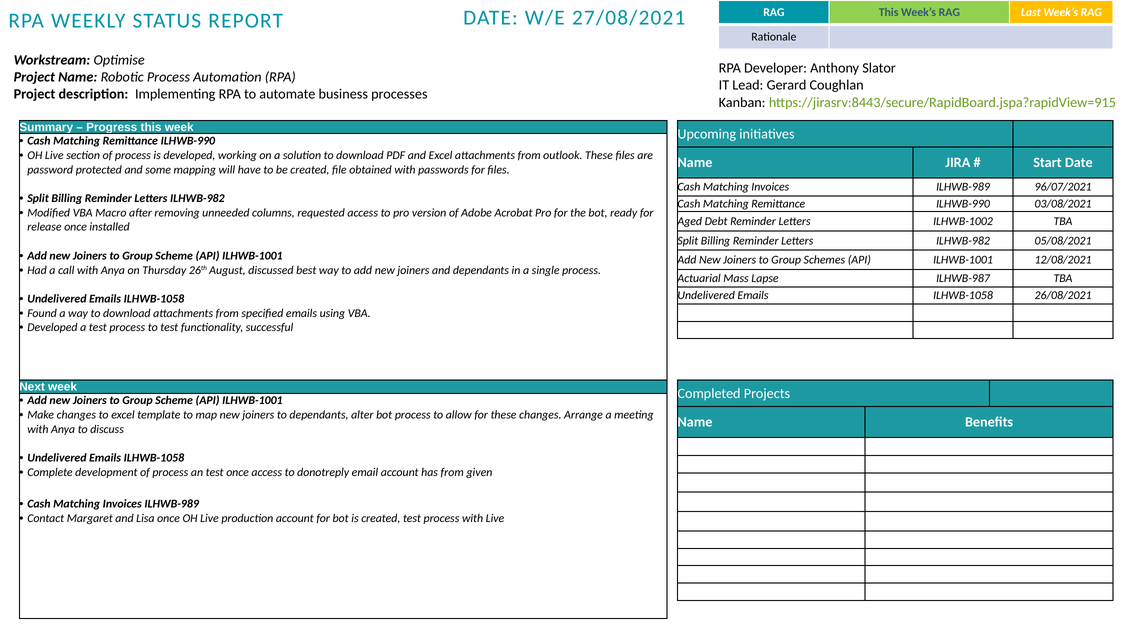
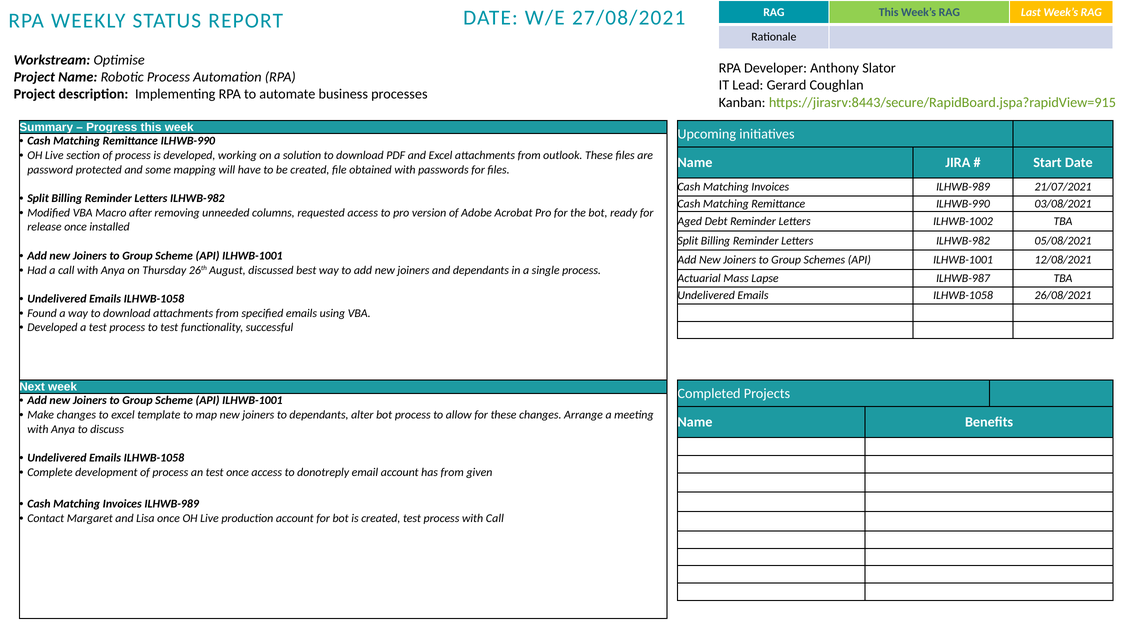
96/07/2021: 96/07/2021 -> 21/07/2021 (1063, 187)
with Live: Live -> Call (495, 519)
